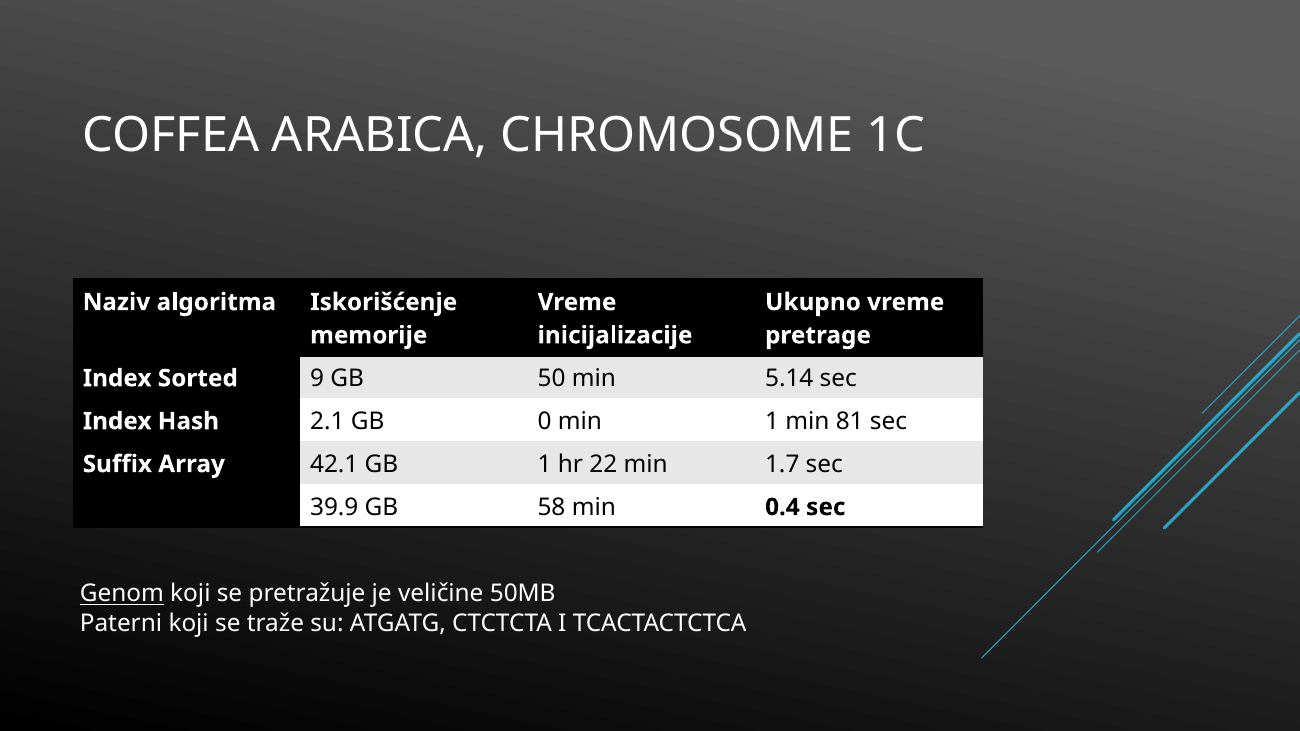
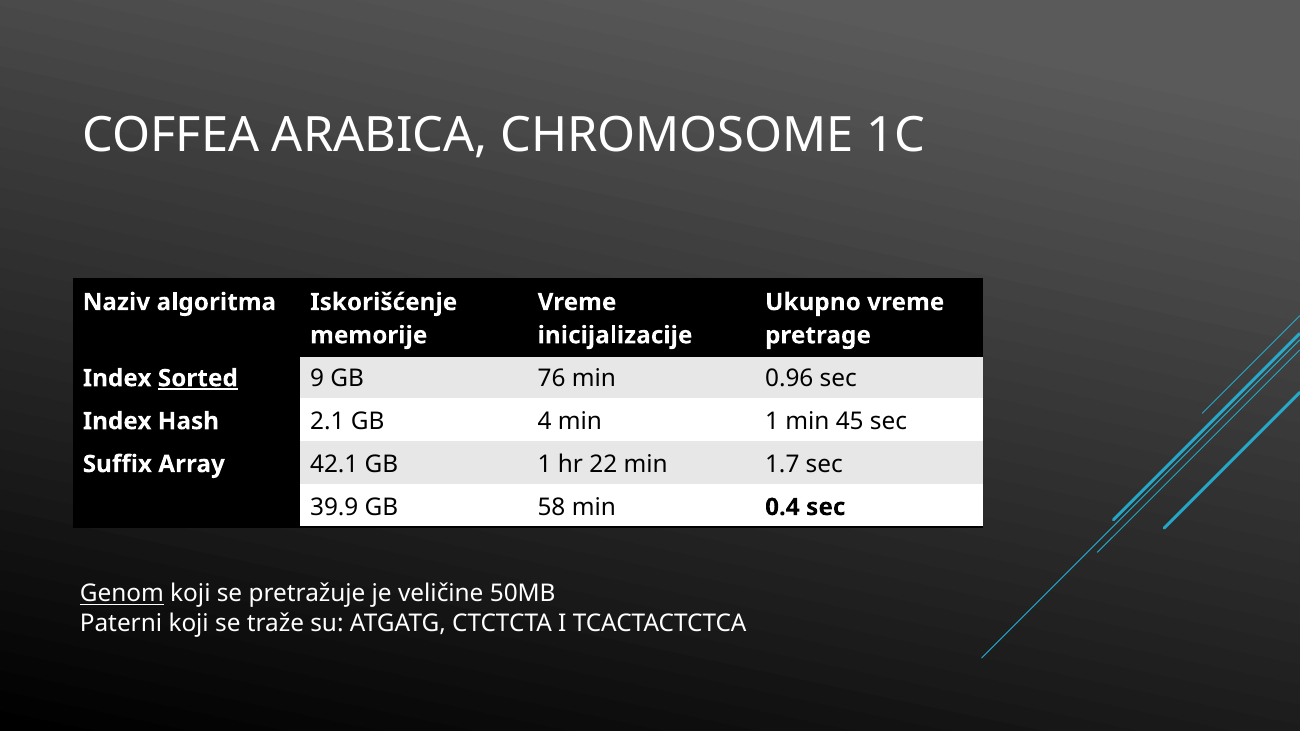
Sorted underline: none -> present (198, 378)
50: 50 -> 76 (552, 378)
5.14: 5.14 -> 0.96 (789, 378)
0: 0 -> 4 (545, 421)
81: 81 -> 45 (850, 421)
